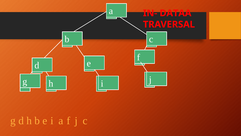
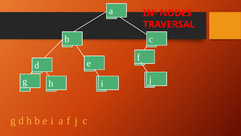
DATAA: DATAA -> NODES (176, 13)
